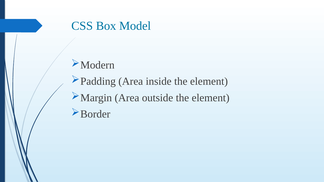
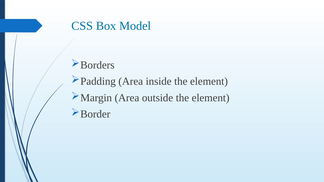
Modern: Modern -> Borders (97, 65)
